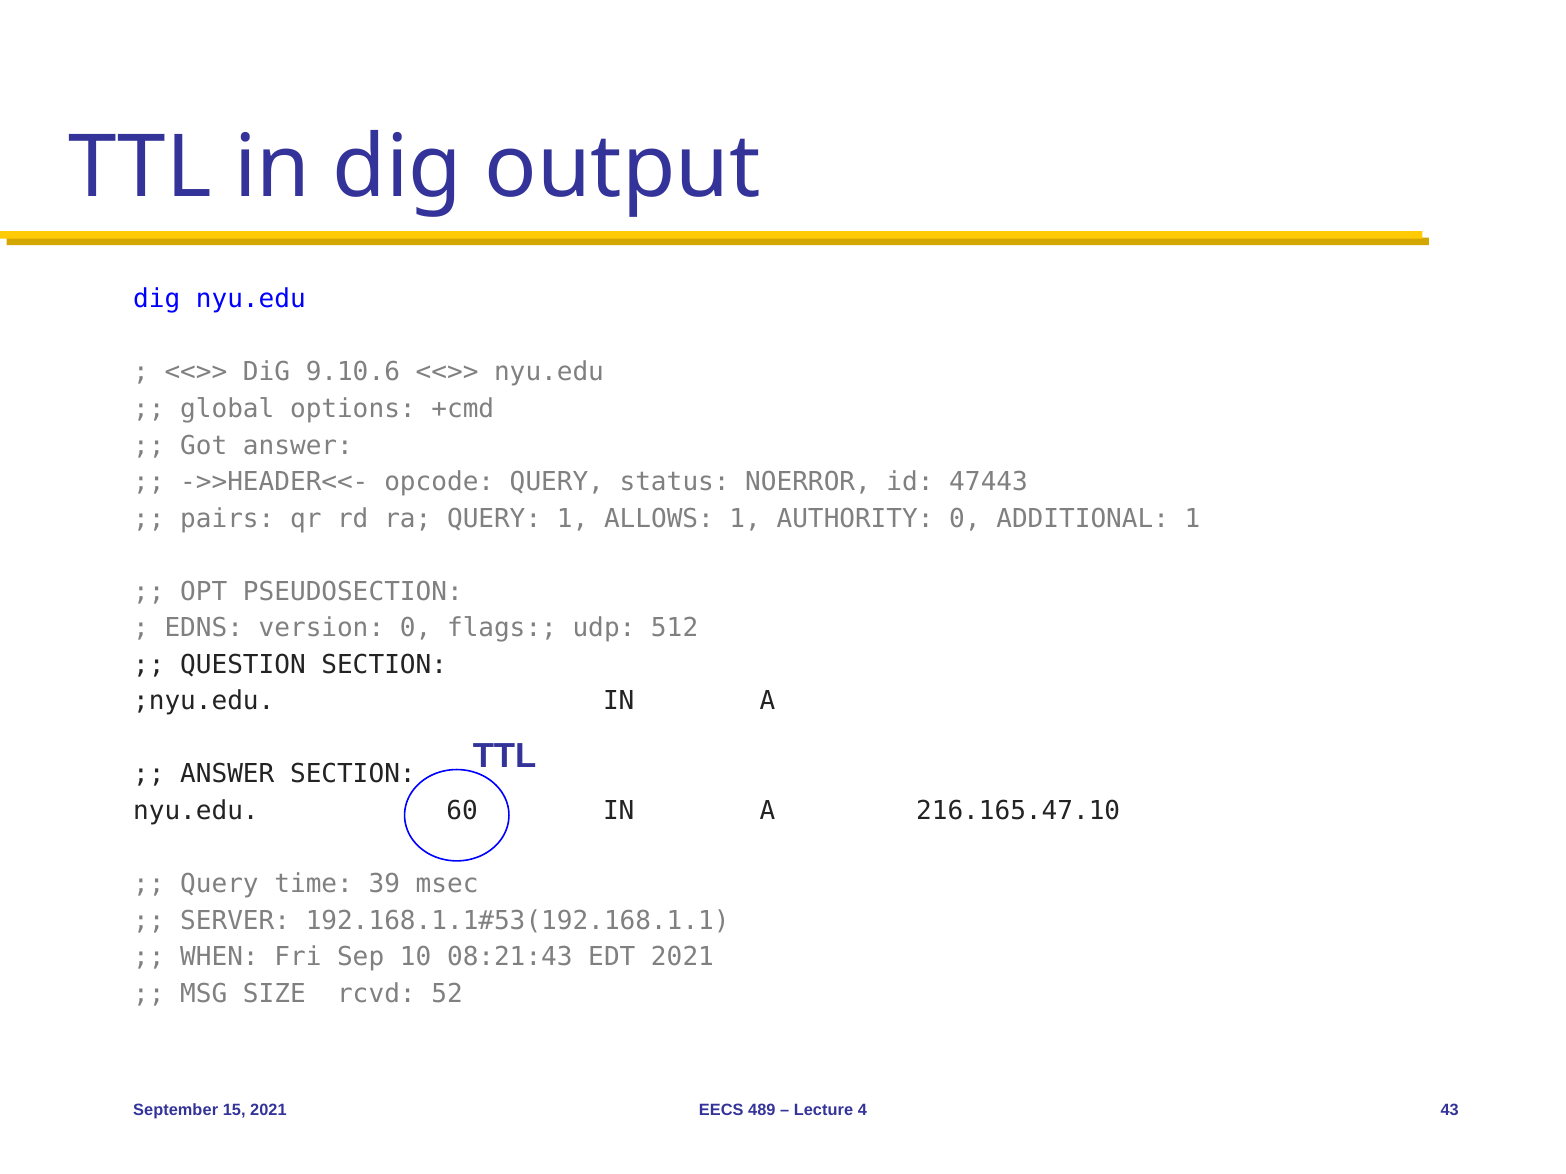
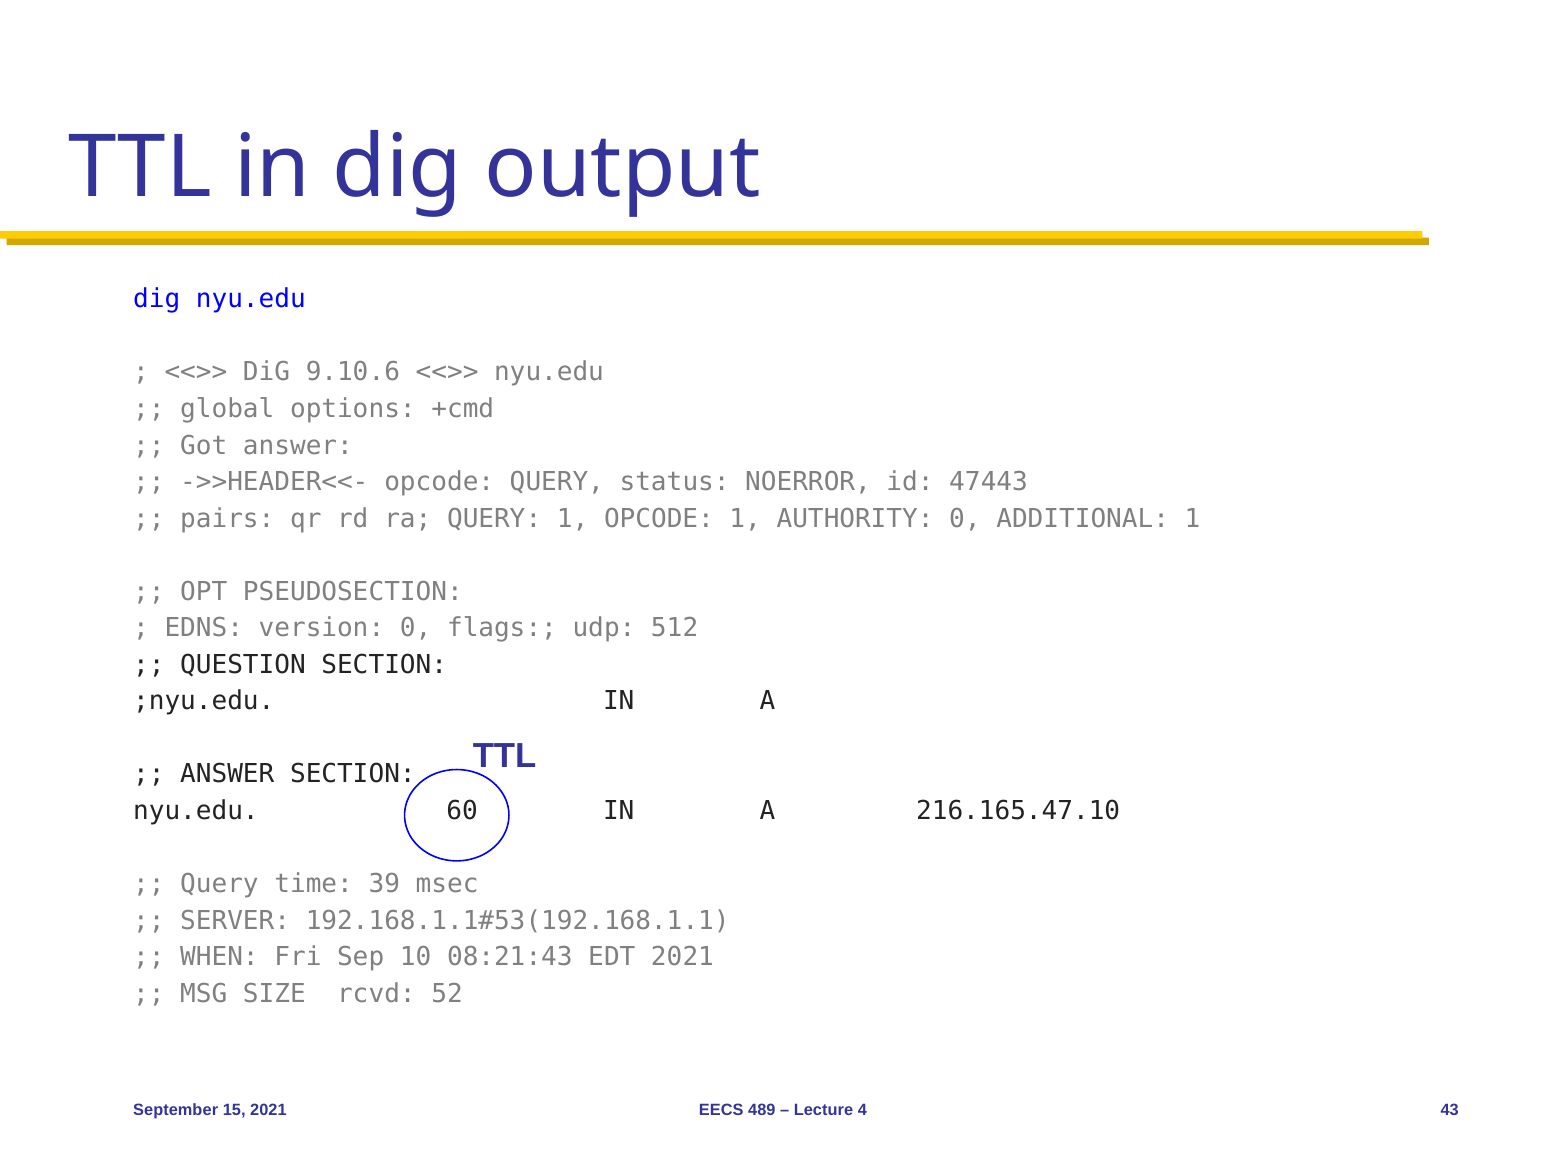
1 ALLOWS: ALLOWS -> OPCODE (659, 519)
